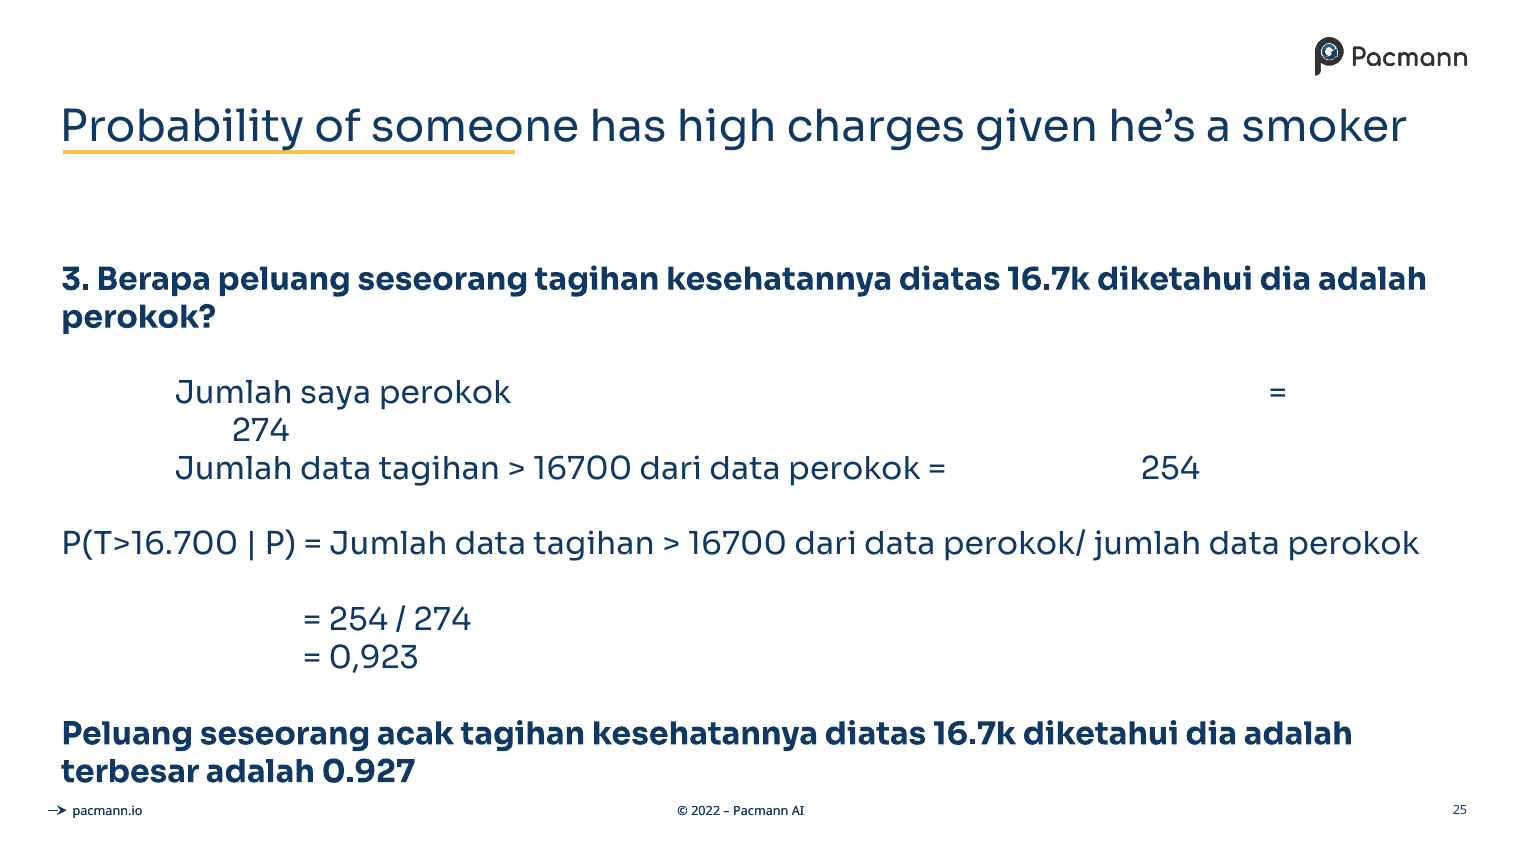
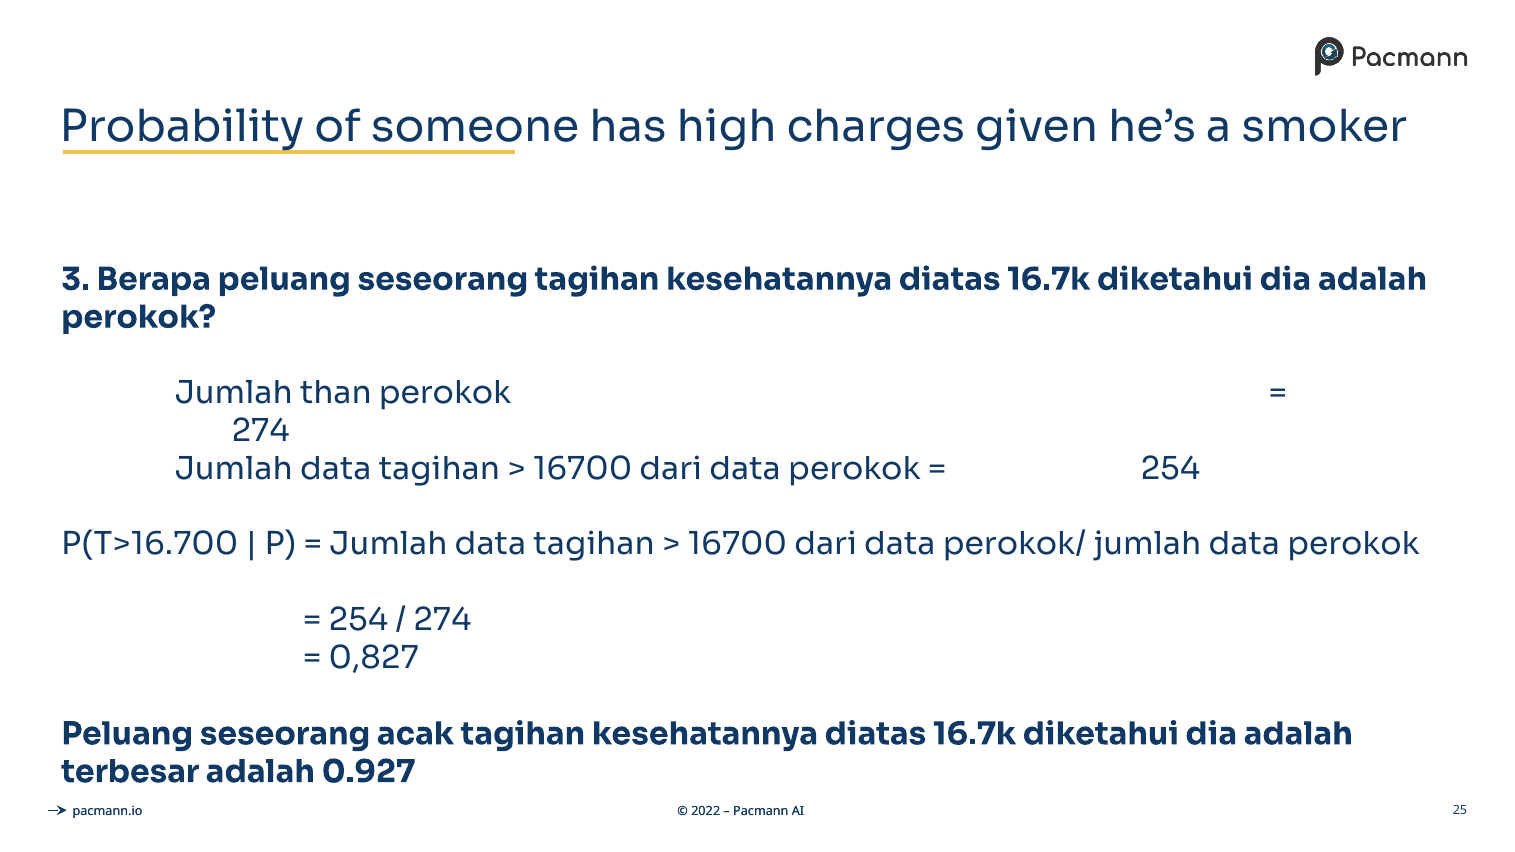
saya: saya -> than (336, 393)
0,923: 0,923 -> 0,827 (374, 658)
